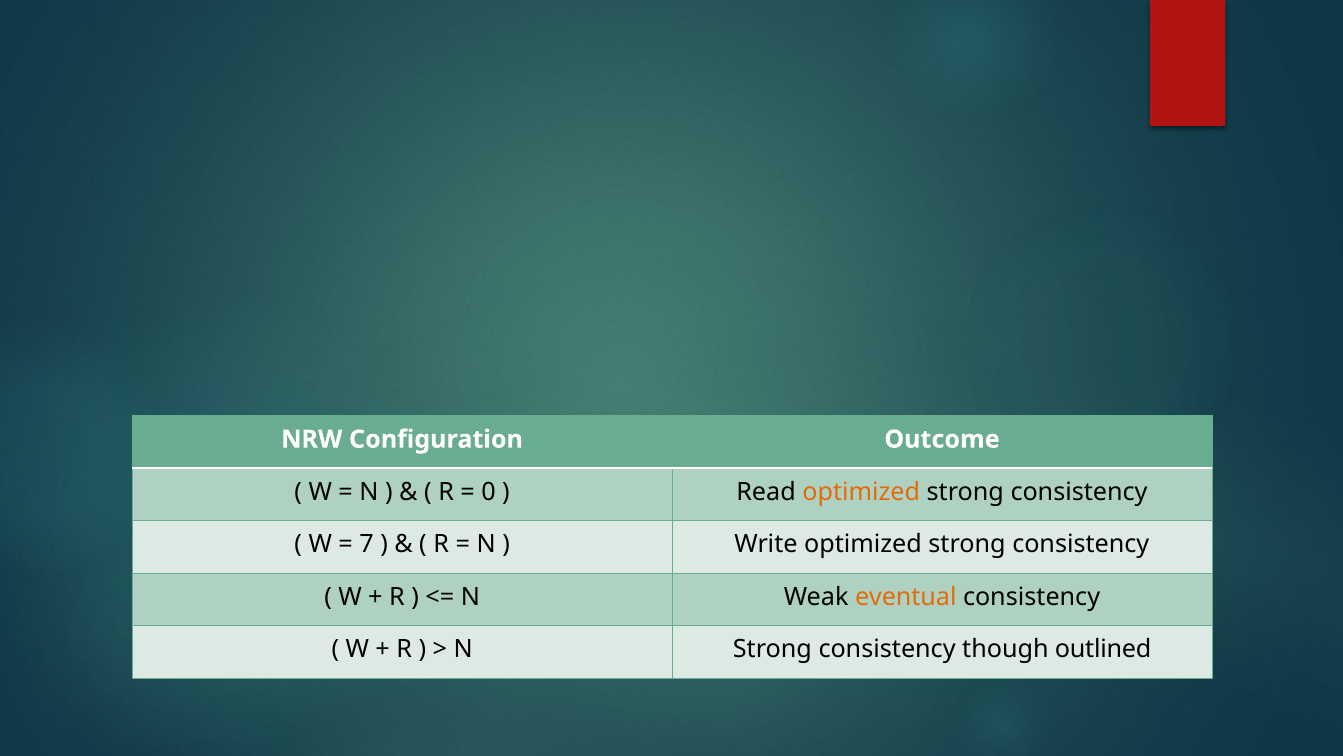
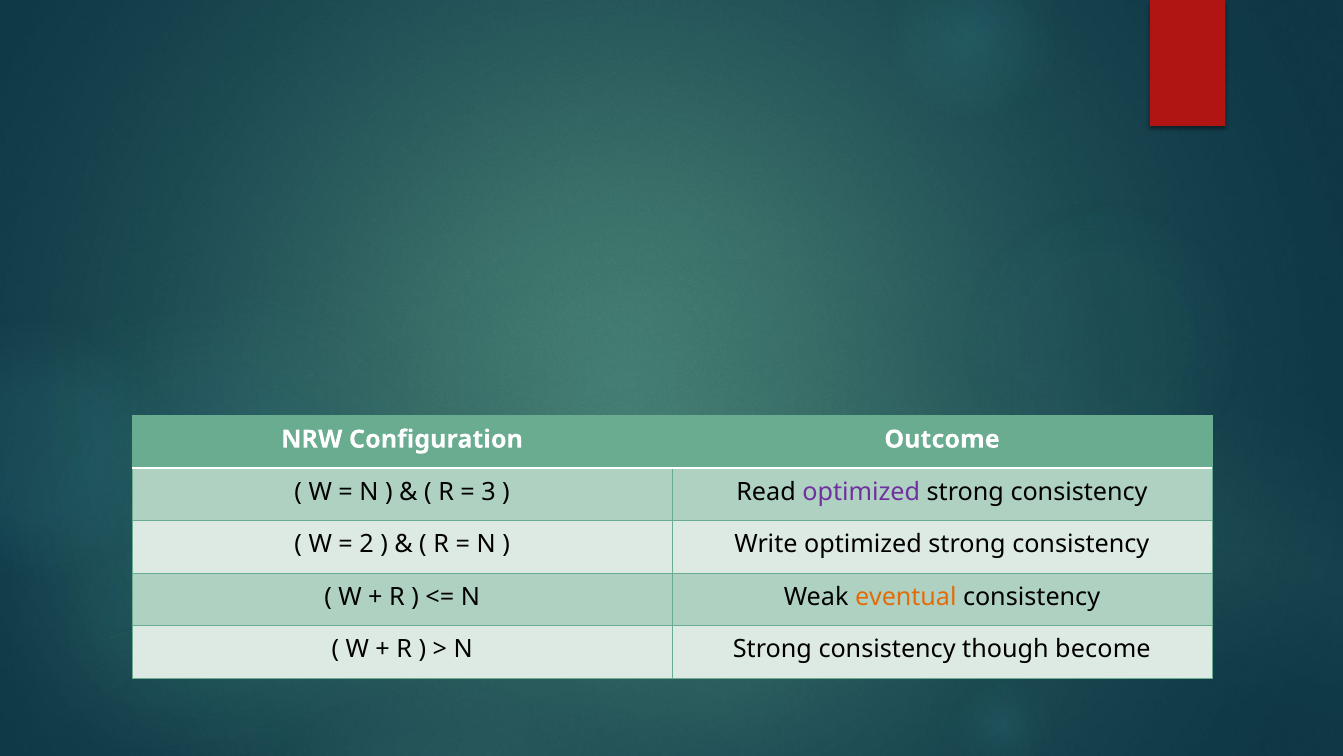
0: 0 -> 3 (489, 492)
optimized colour: orange -> purple (861, 492)
7: 7 -> 2 (367, 544)
outlined: outlined -> become (1103, 649)
